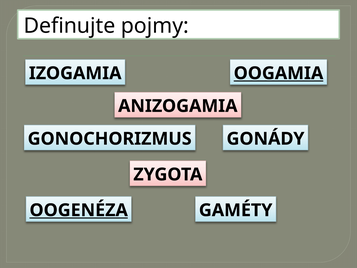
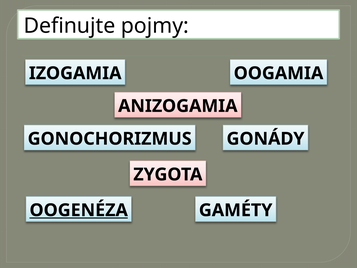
OOGAMIA underline: present -> none (279, 73)
